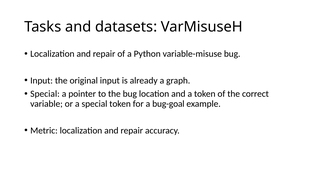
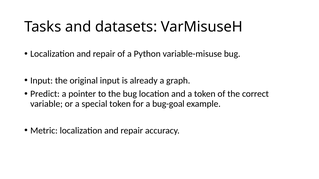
Special: Special -> Predict (45, 94)
